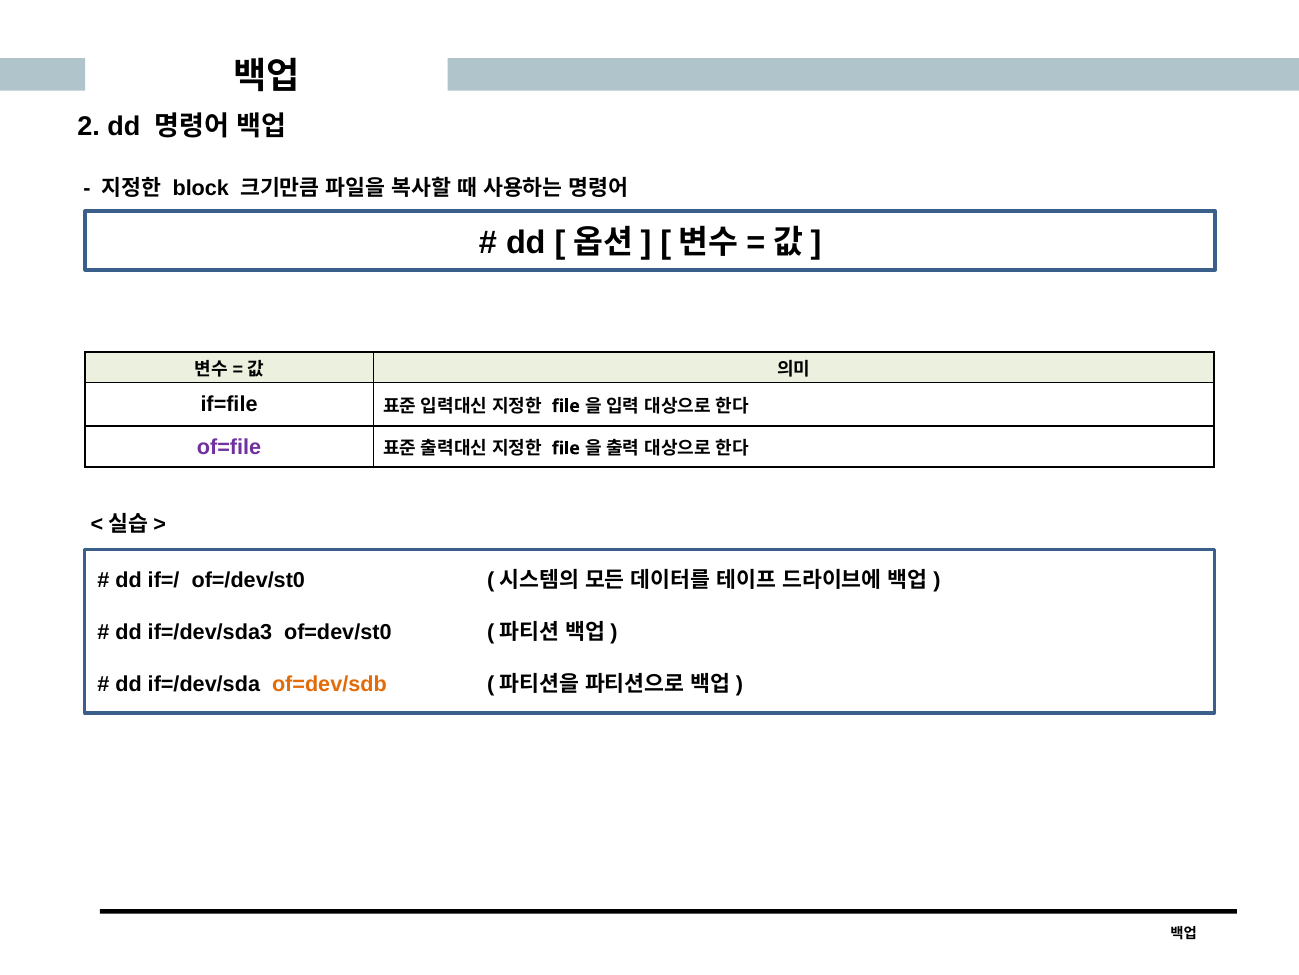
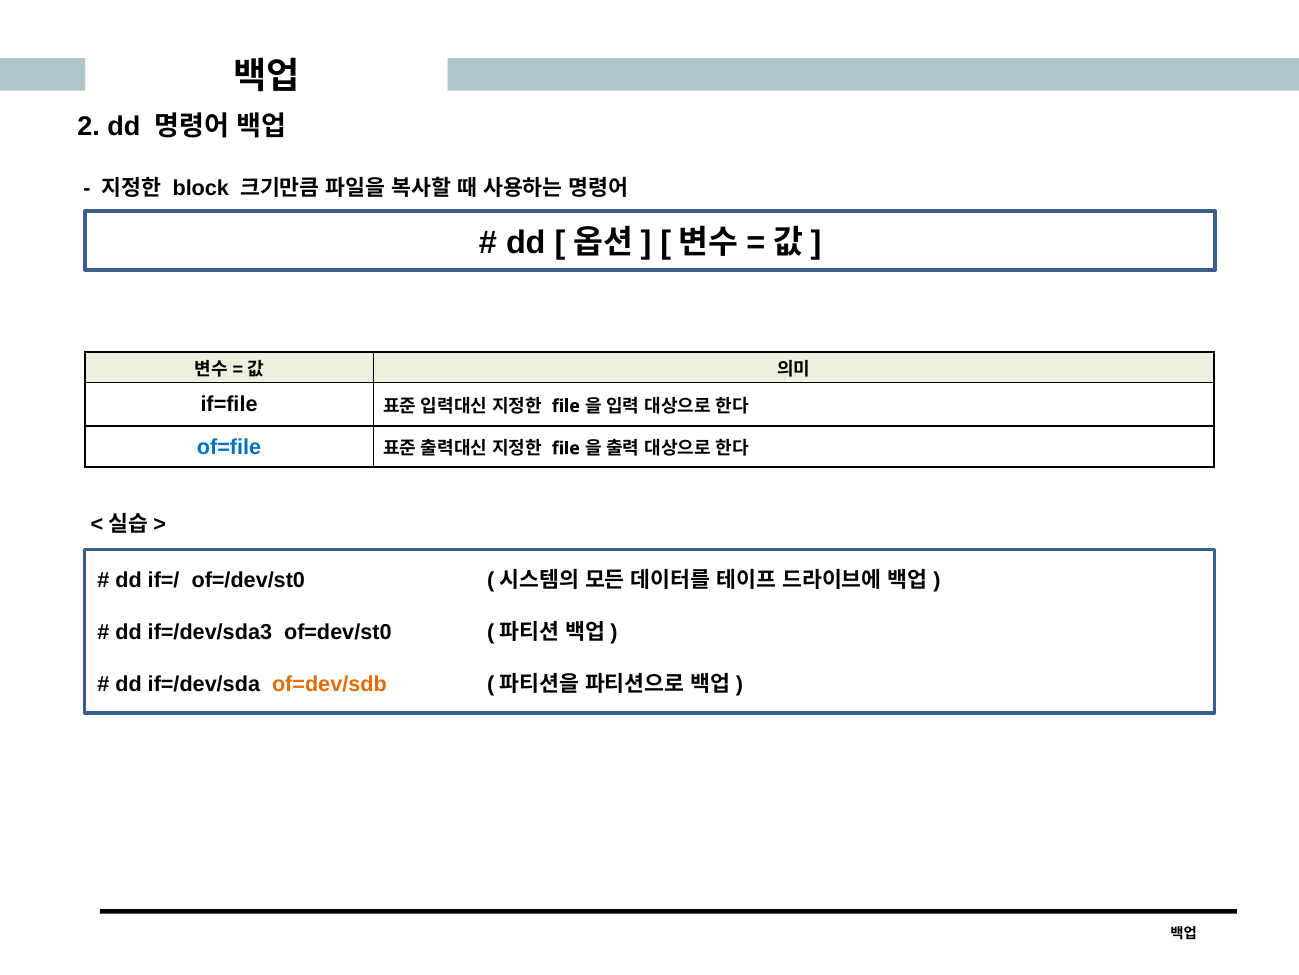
of=file colour: purple -> blue (229, 447)
